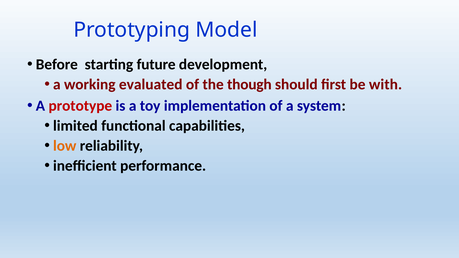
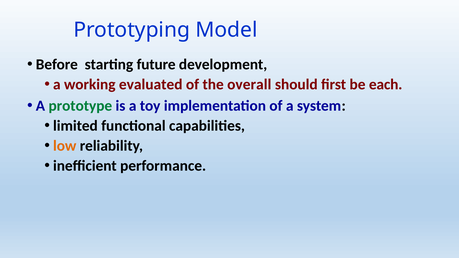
though: though -> overall (249, 84)
with: with -> each (386, 84)
prototype colour: red -> green (80, 106)
